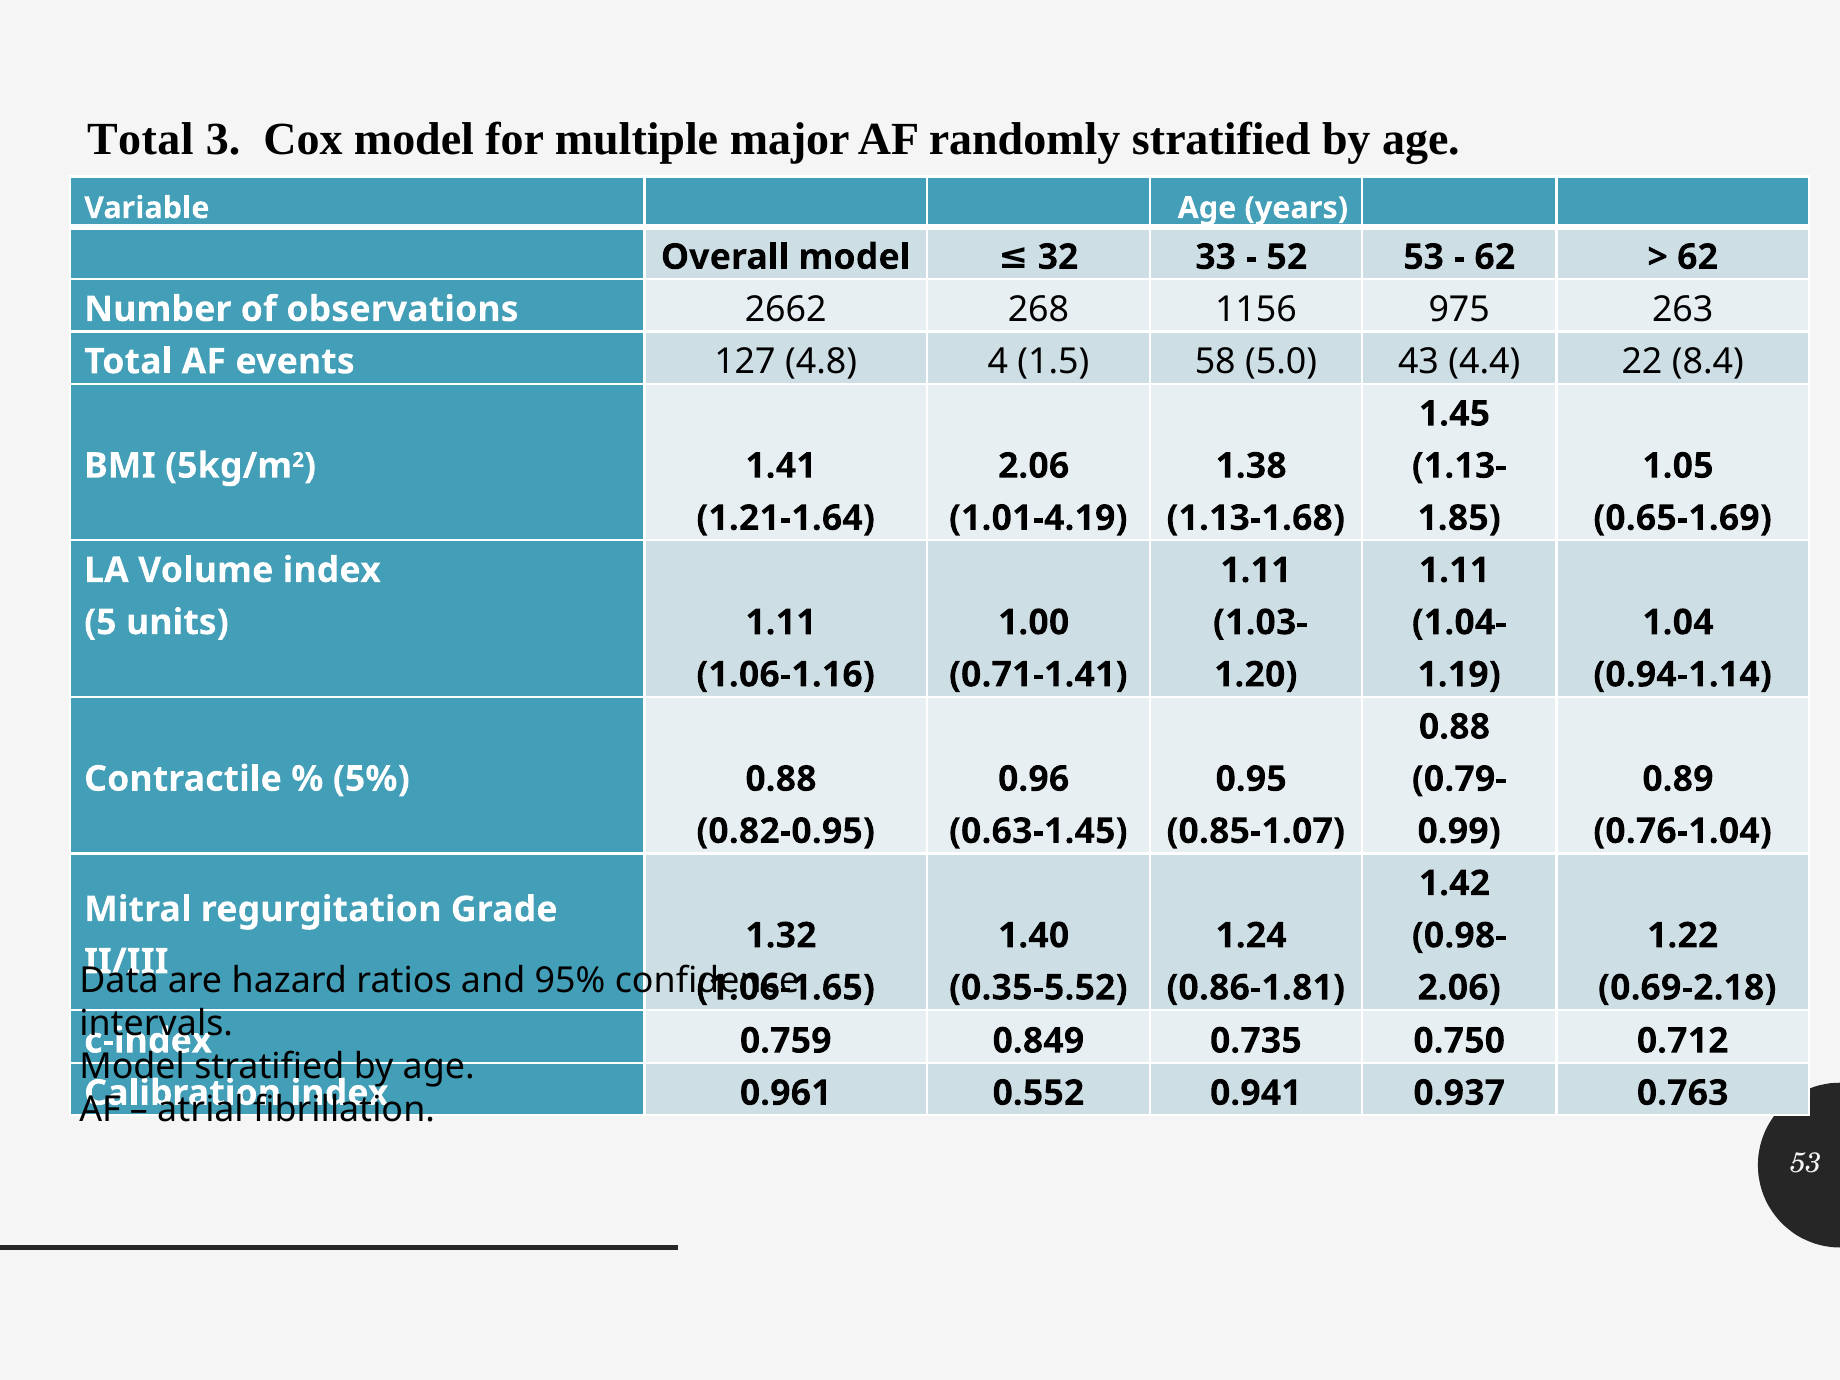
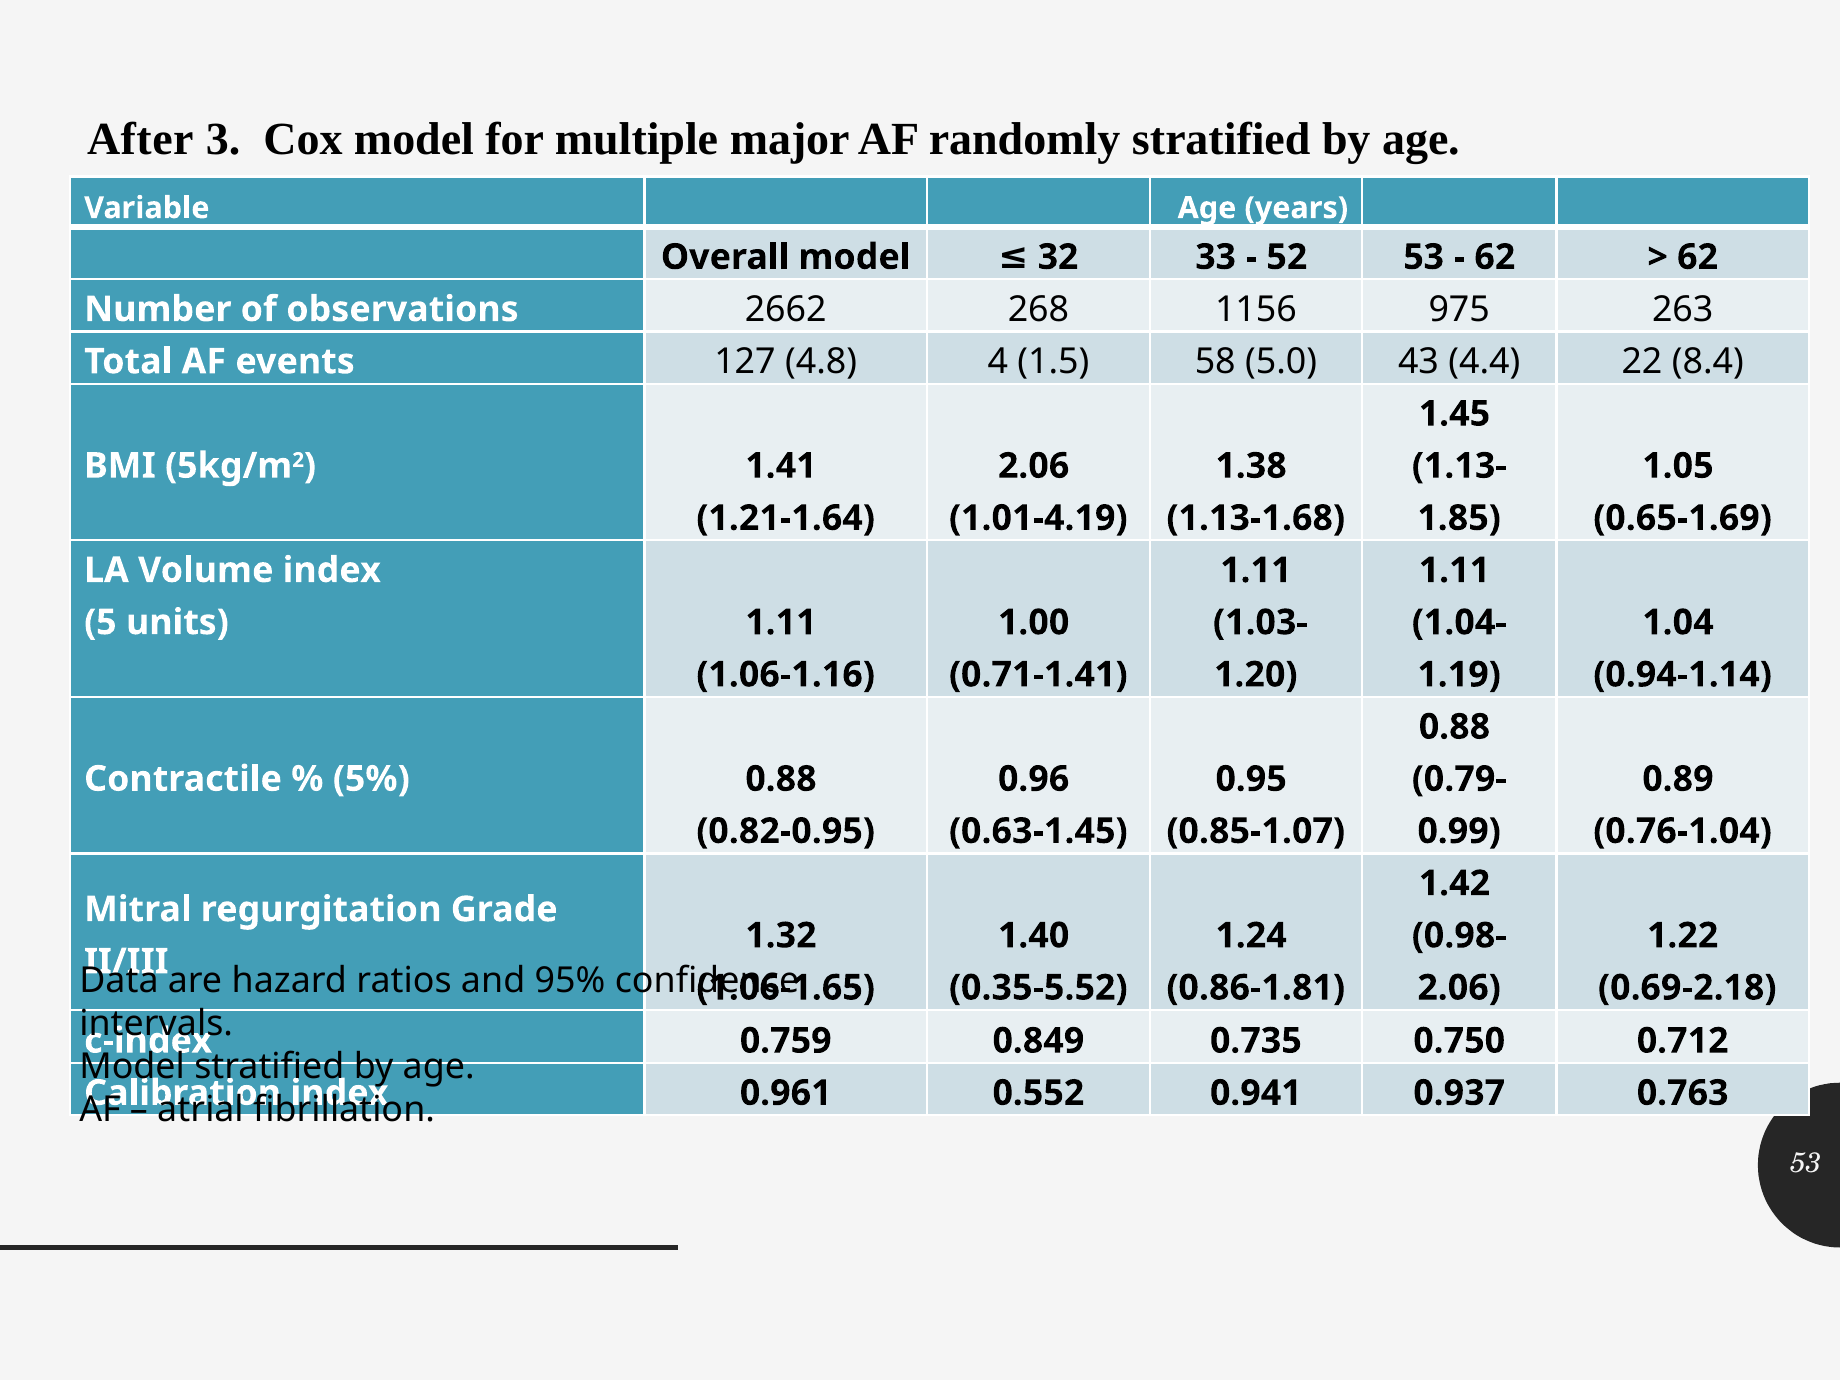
Total: Total -> After (140, 139)
